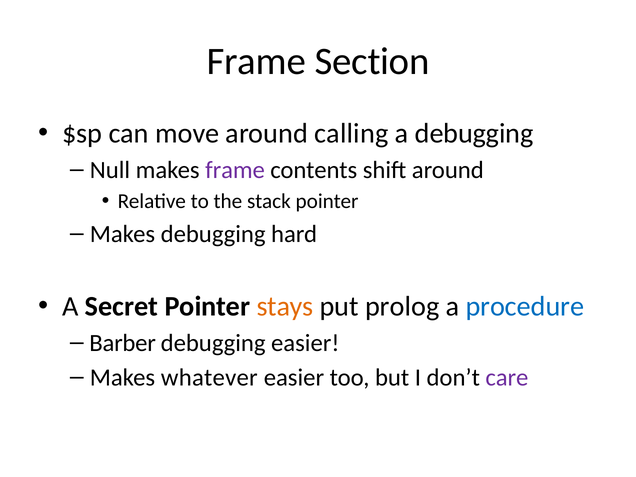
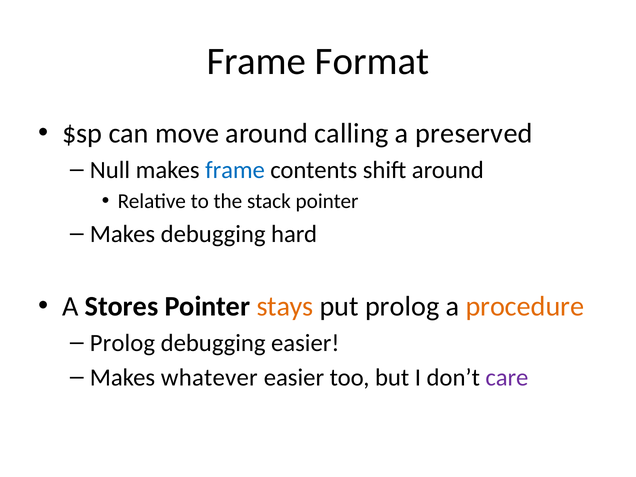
Section: Section -> Format (372, 62)
a debugging: debugging -> preserved (474, 133)
frame colour: purple -> blue (235, 170)
Secret: Secret -> Stores (121, 306)
procedure colour: blue -> orange (525, 306)
Barber: Barber -> Prolog (122, 343)
